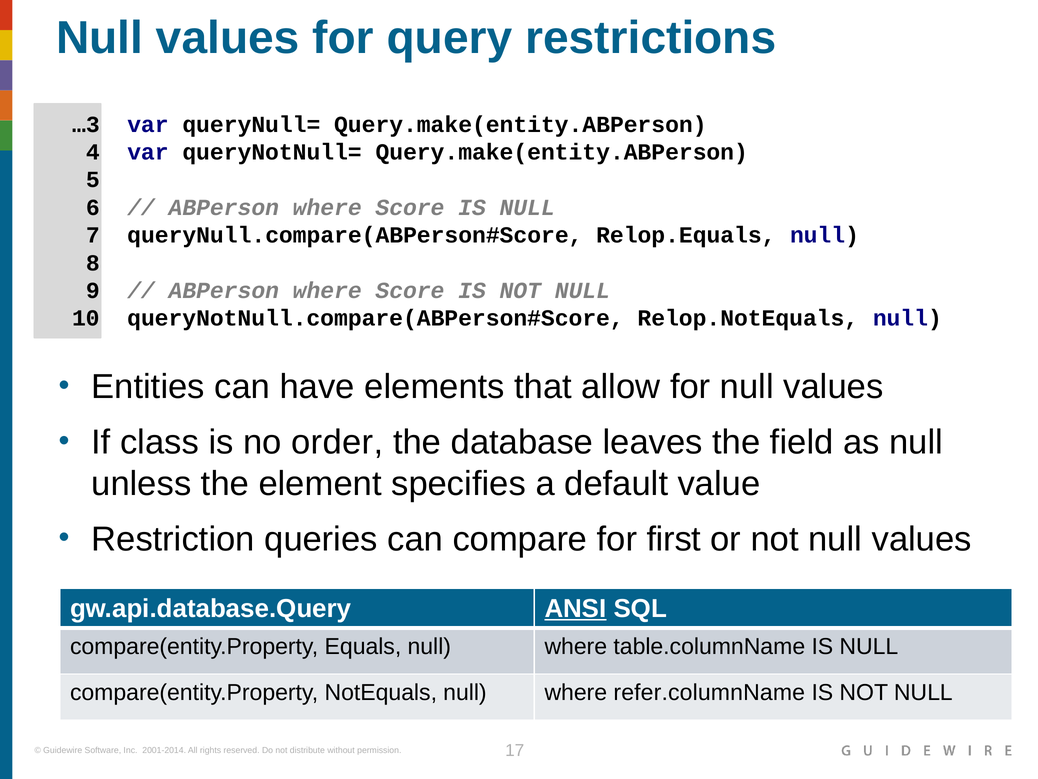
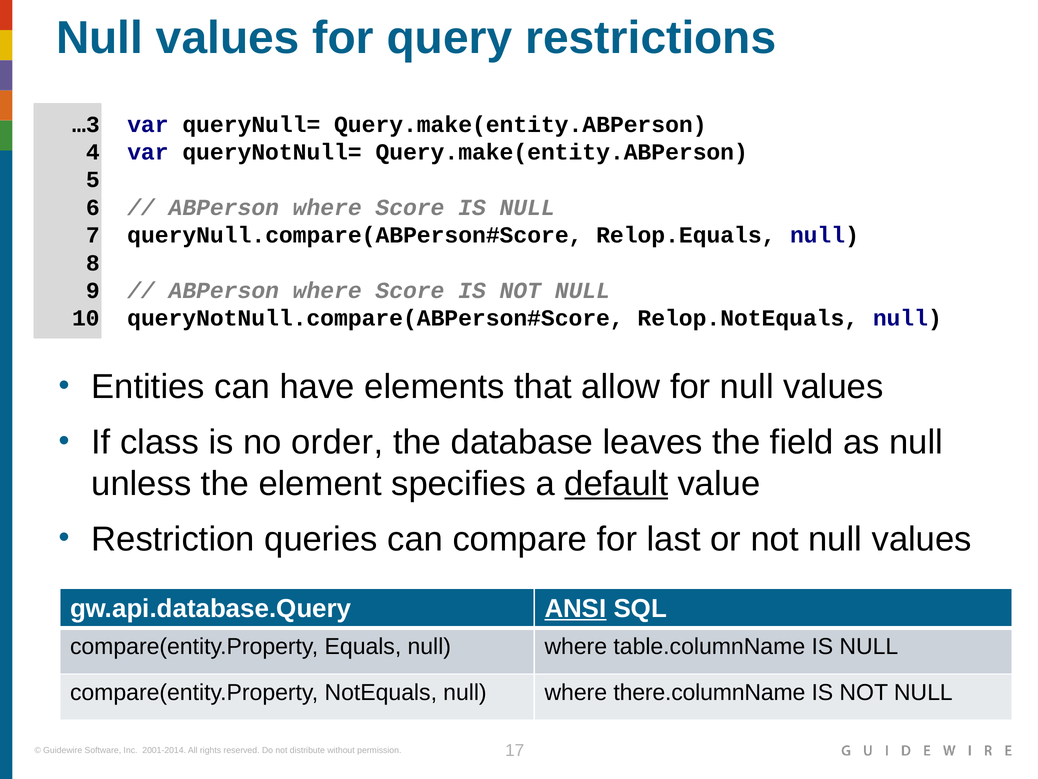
default underline: none -> present (616, 483)
first: first -> last (674, 539)
refer.columnName: refer.columnName -> there.columnName (709, 692)
